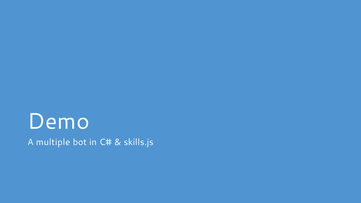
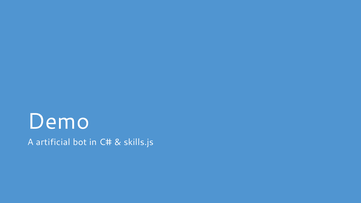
multiple: multiple -> artificial (53, 142)
